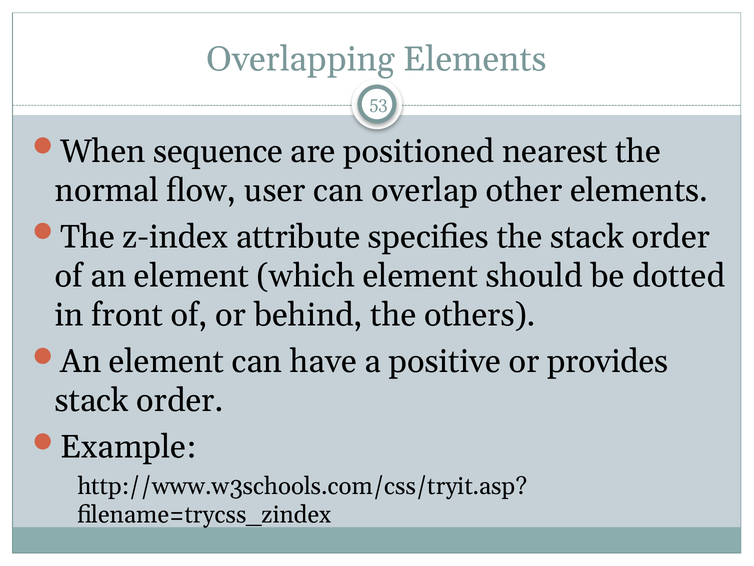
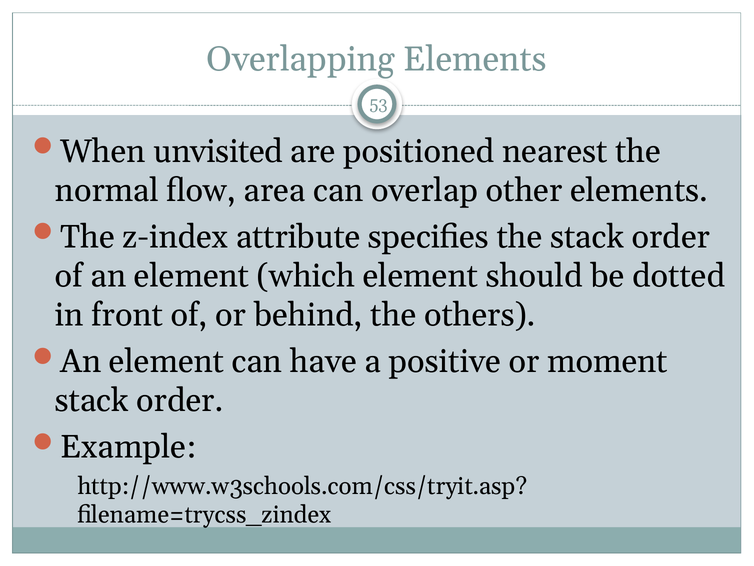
sequence: sequence -> unvisited (218, 151)
user: user -> area (275, 190)
provides: provides -> moment (607, 361)
